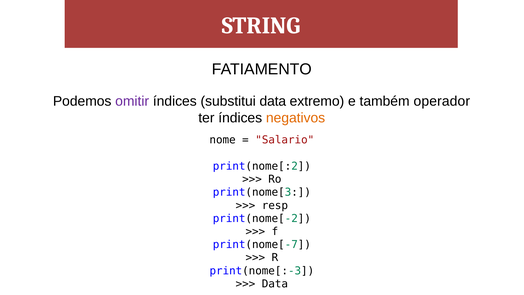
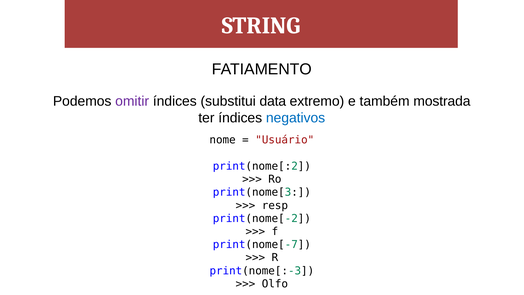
operador: operador -> mostrada (442, 101)
negativos colour: orange -> blue (296, 118)
Salario: Salario -> Usuário (285, 140)
Data: Data -> Olfo (275, 284)
